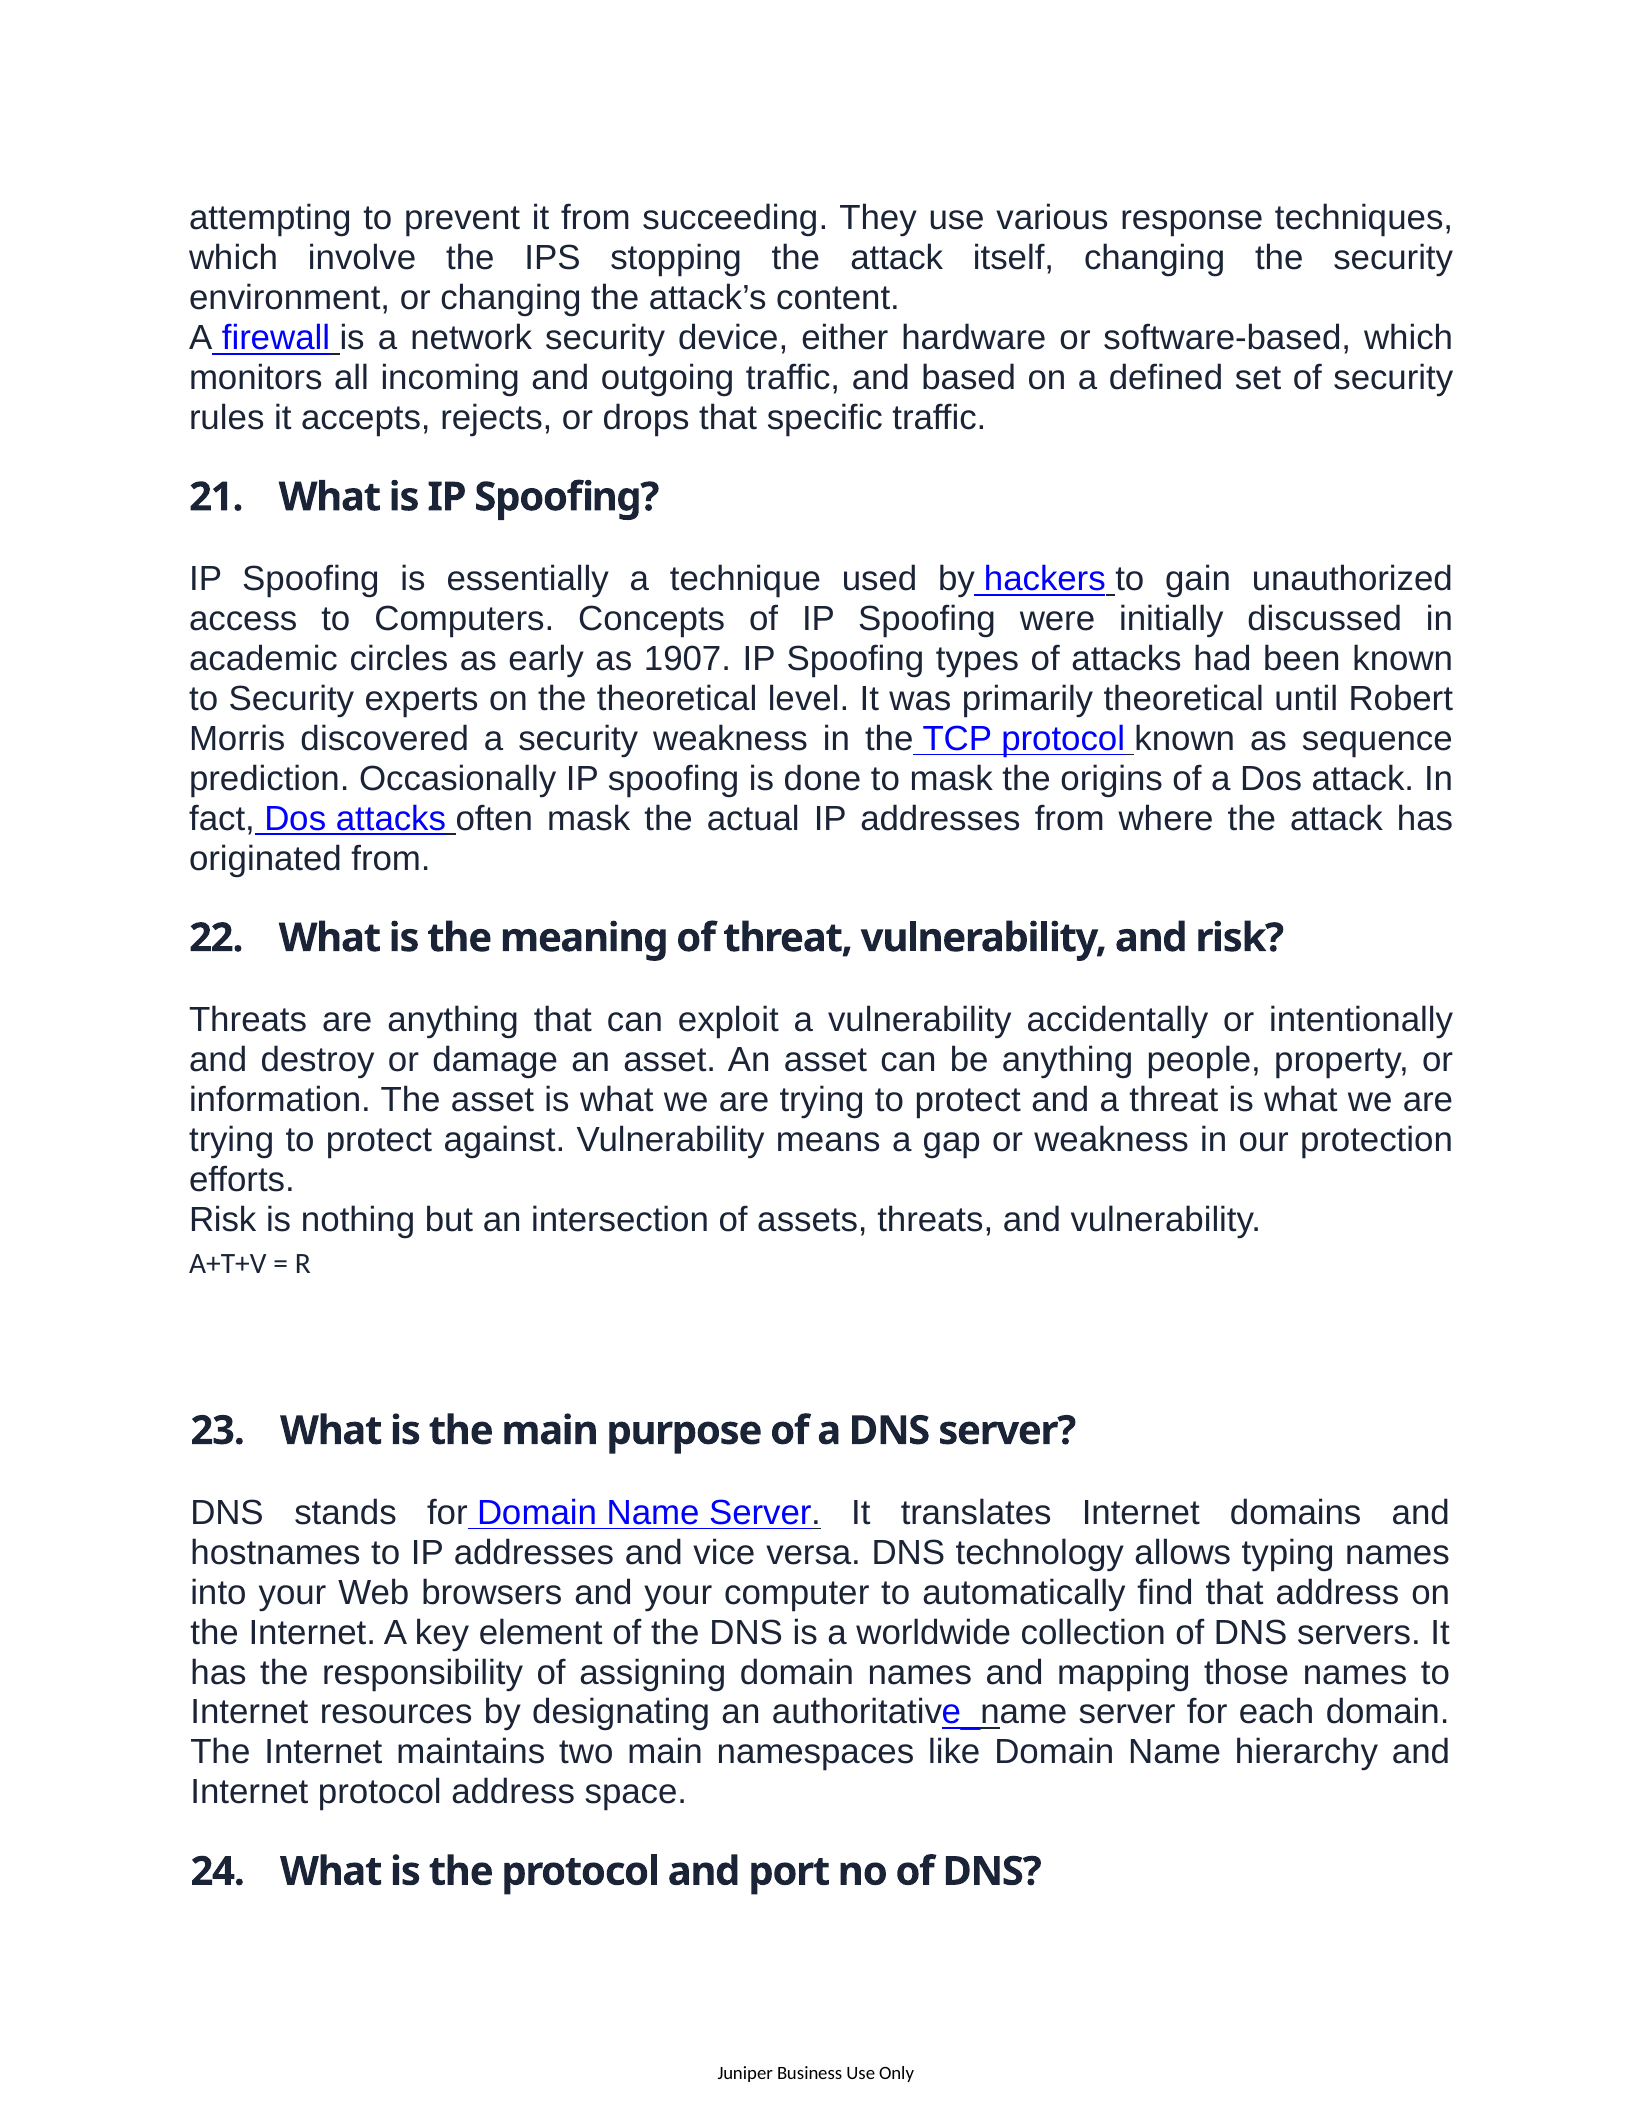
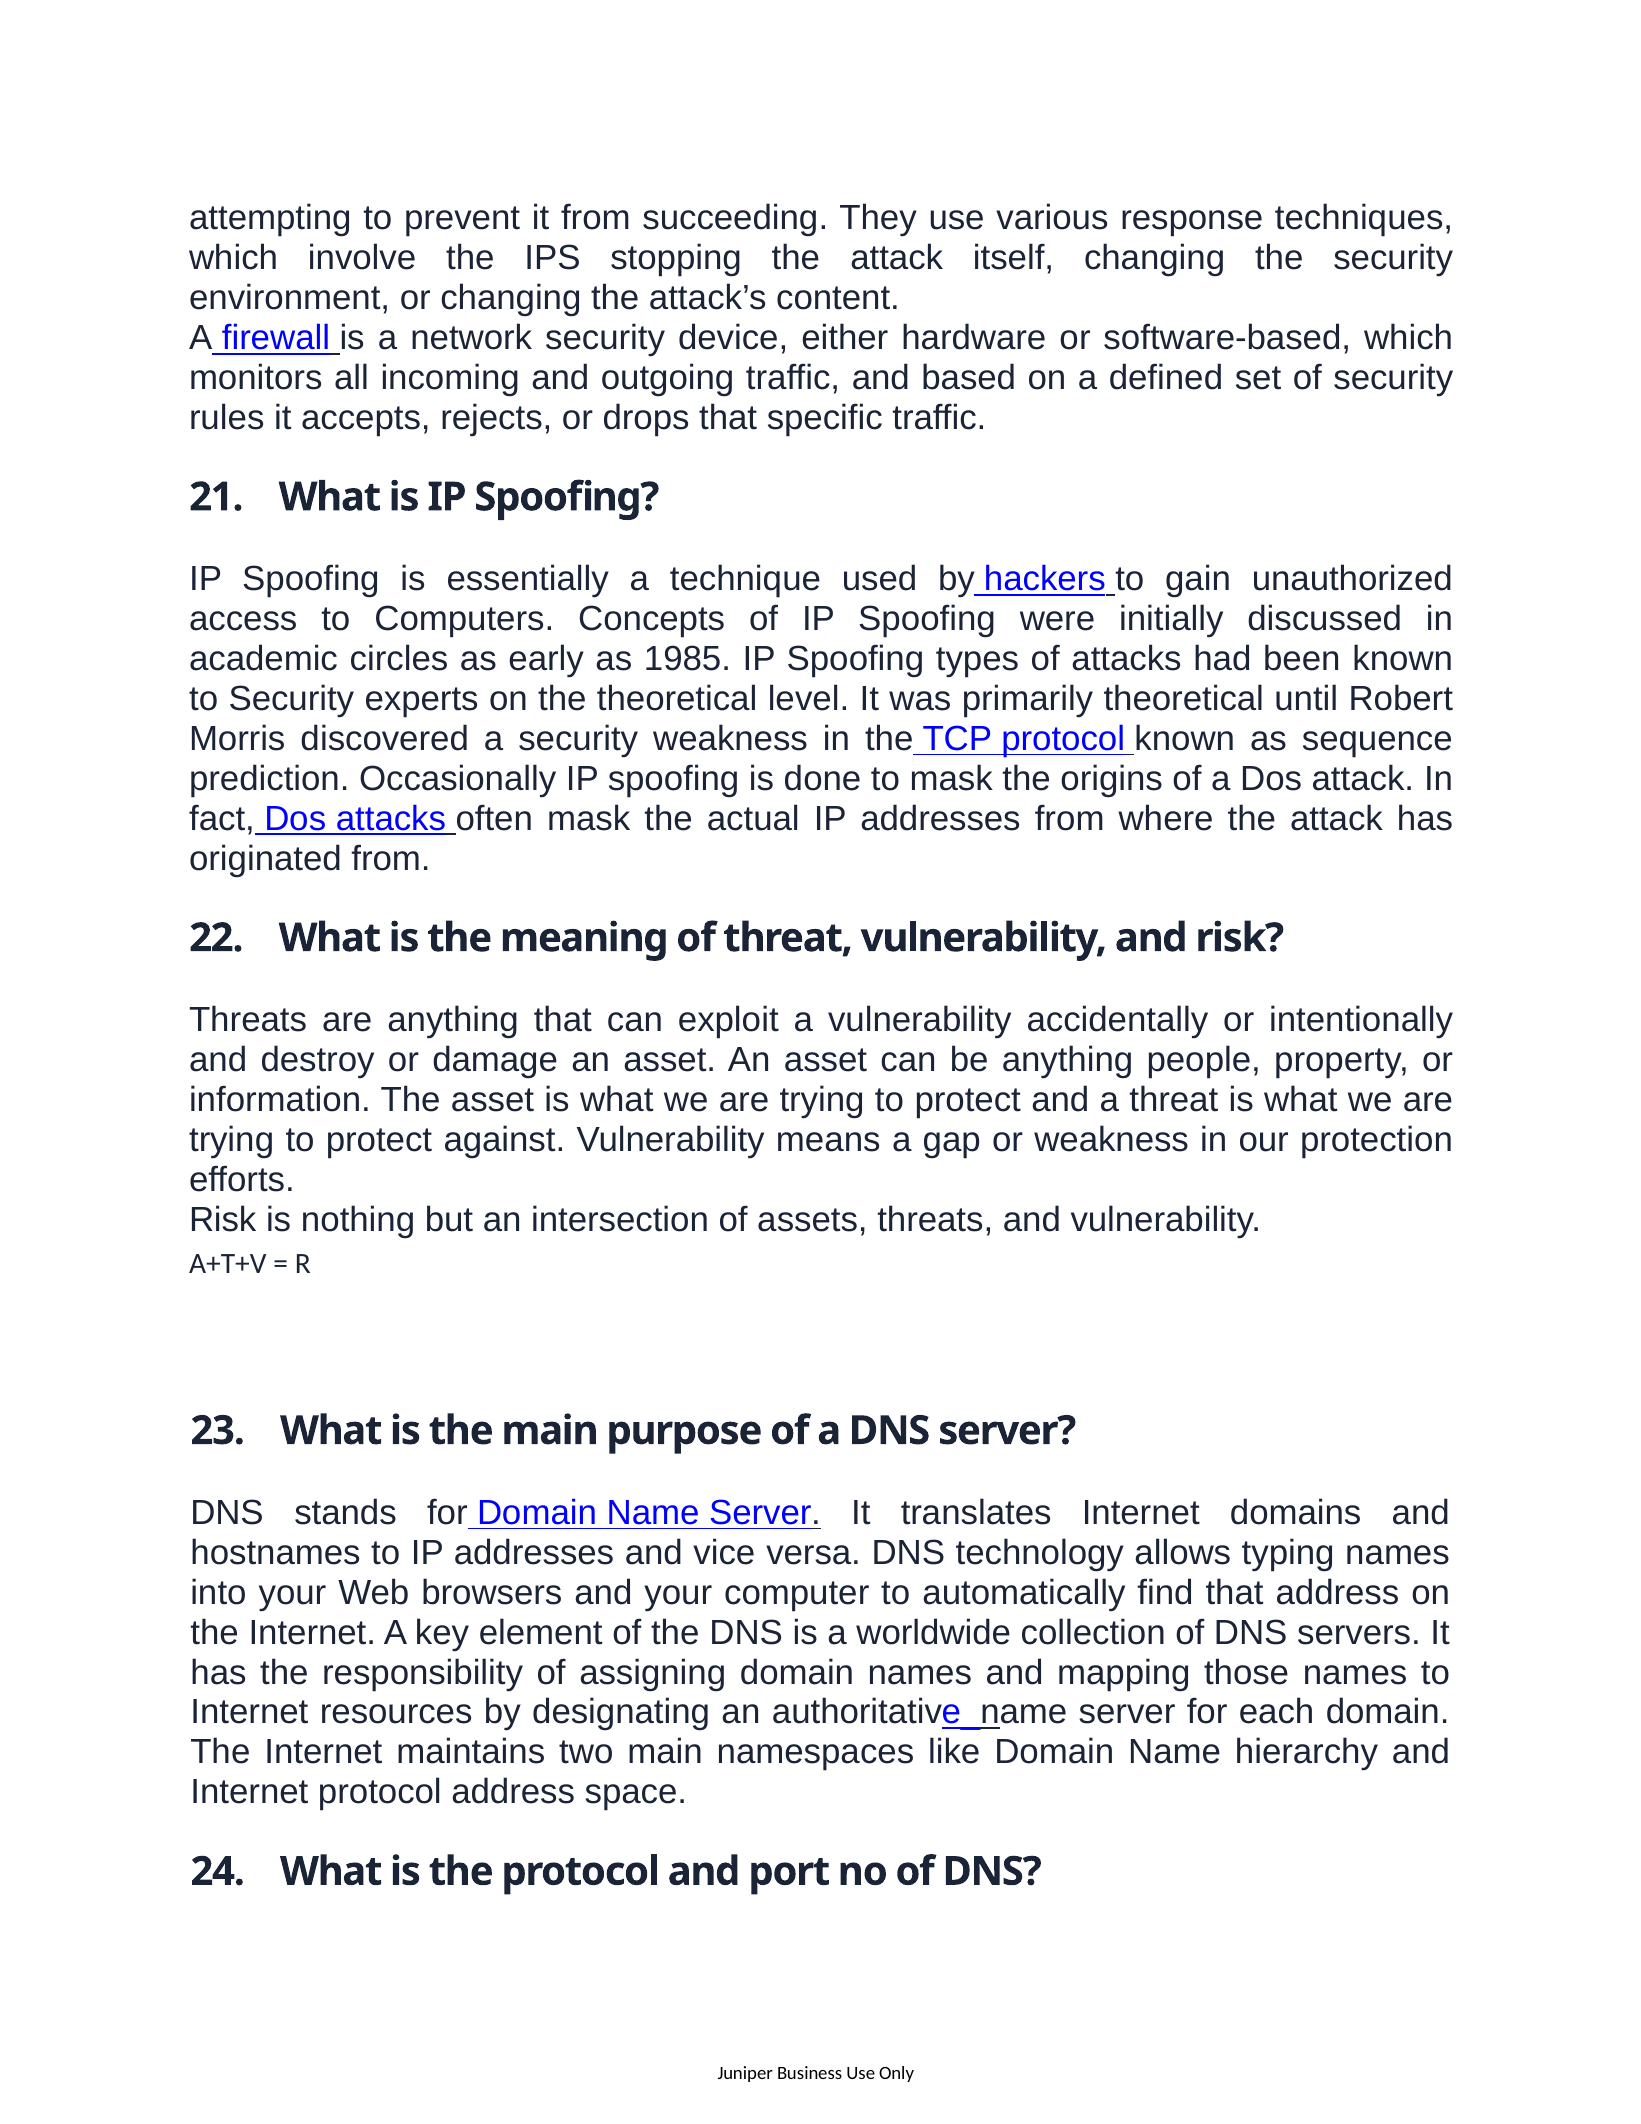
1907: 1907 -> 1985 (687, 659)
